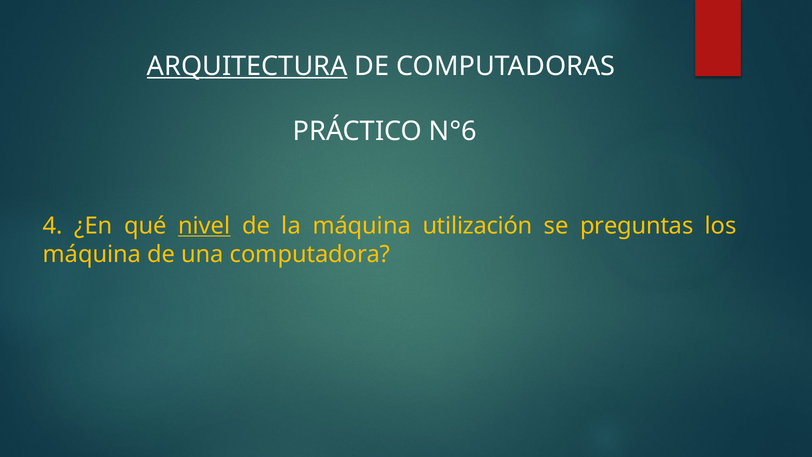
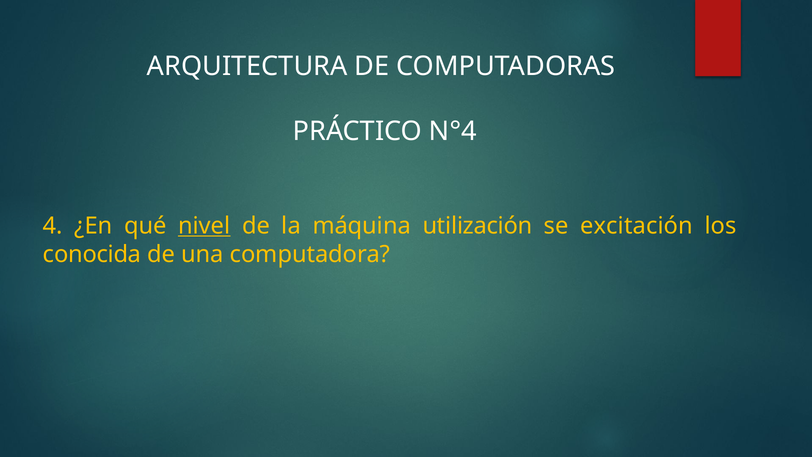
ARQUITECTURA underline: present -> none (247, 66)
N°6: N°6 -> N°4 (453, 131)
preguntas: preguntas -> excitación (637, 226)
máquina: máquina -> conocida (92, 254)
